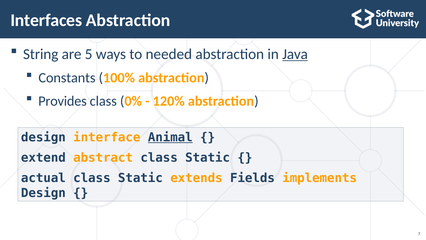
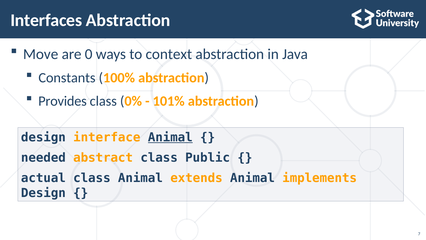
String: String -> Move (41, 54)
5: 5 -> 0 (89, 54)
needed: needed -> context (169, 54)
Java underline: present -> none (295, 54)
120%: 120% -> 101% (169, 101)
extend: extend -> needed (43, 157)
abstract class Static: Static -> Public (208, 157)
Static: Static -> Animal (140, 178)
extends Fields: Fields -> Animal (252, 178)
